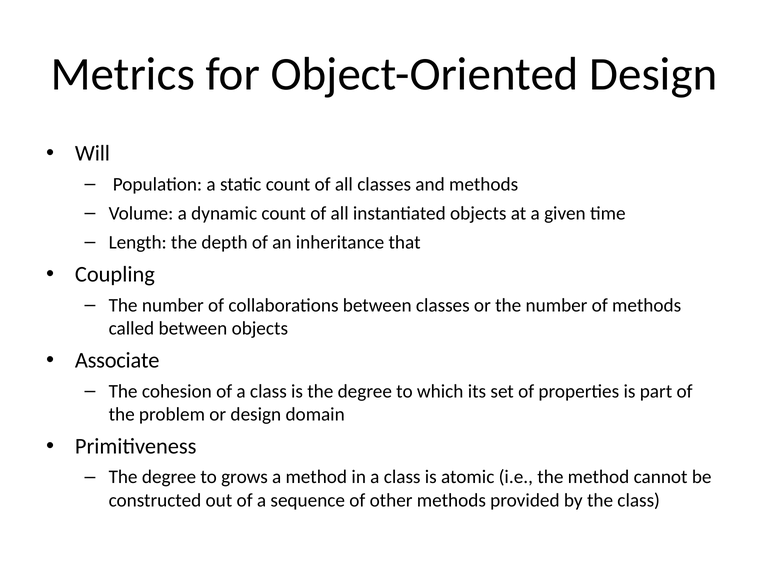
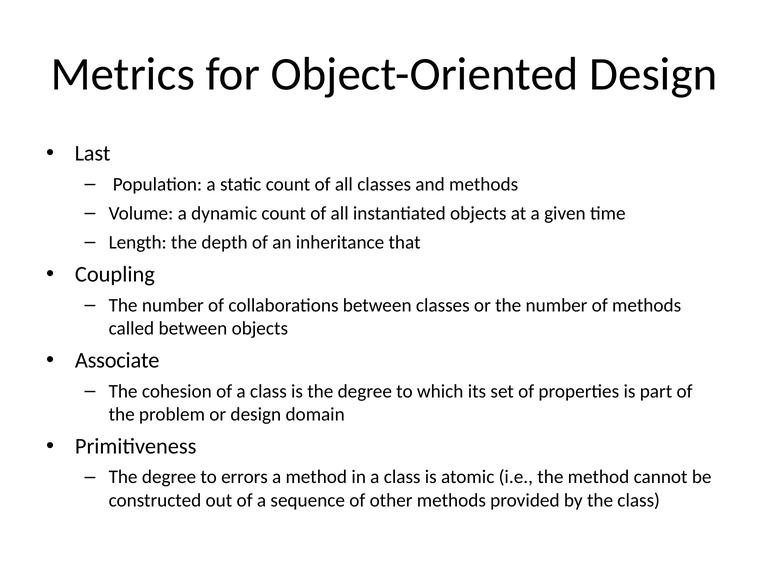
Will: Will -> Last (93, 153)
grows: grows -> errors (244, 477)
